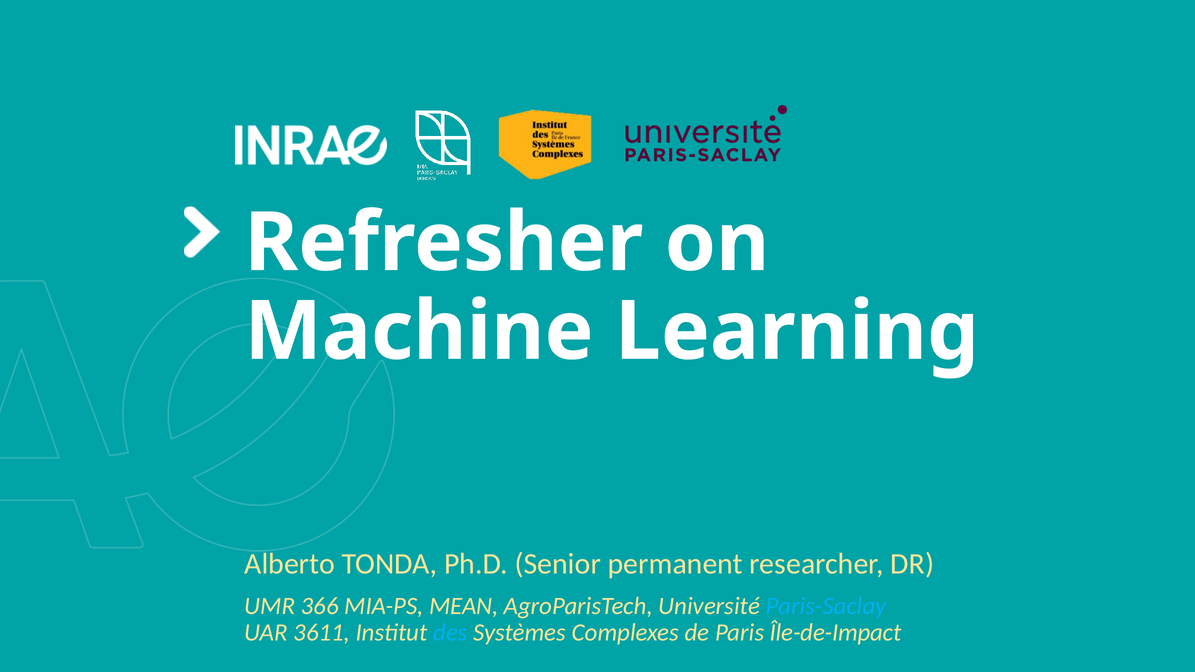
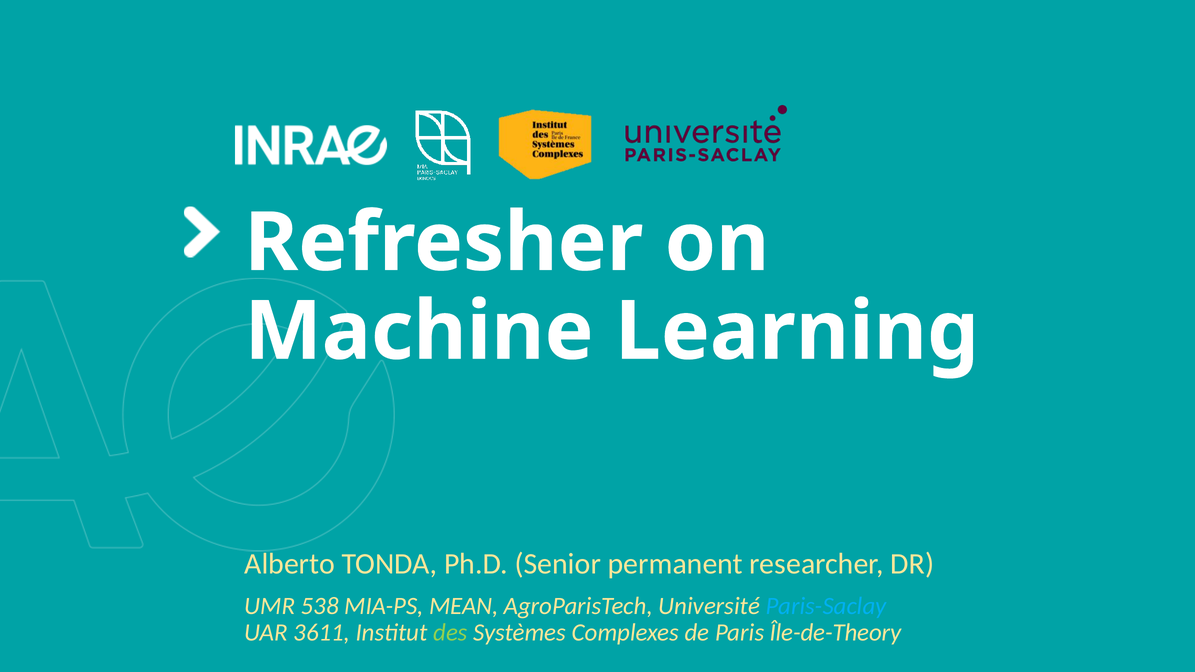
366: 366 -> 538 (320, 606)
des colour: light blue -> light green (450, 633)
Île-de-Impact: Île-de-Impact -> Île-de-Theory (836, 633)
